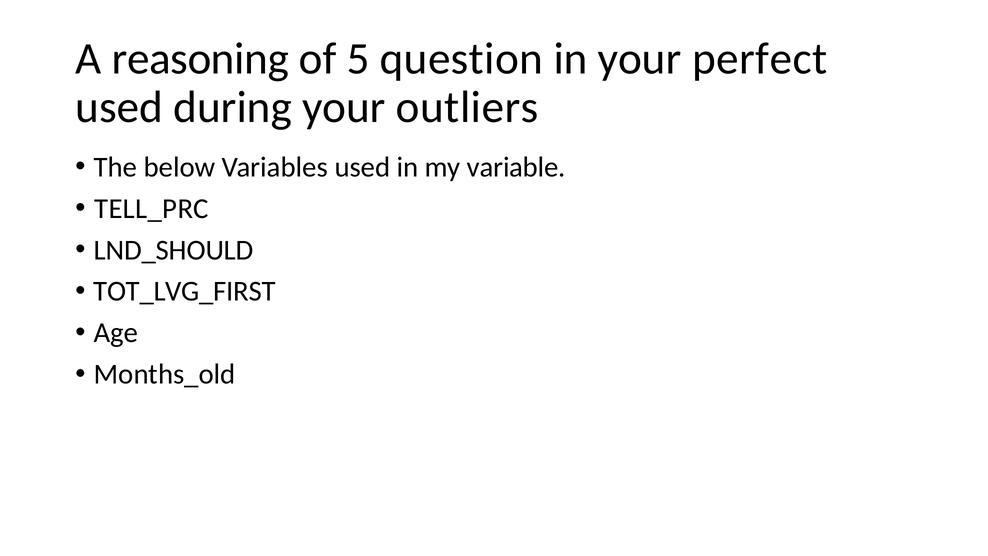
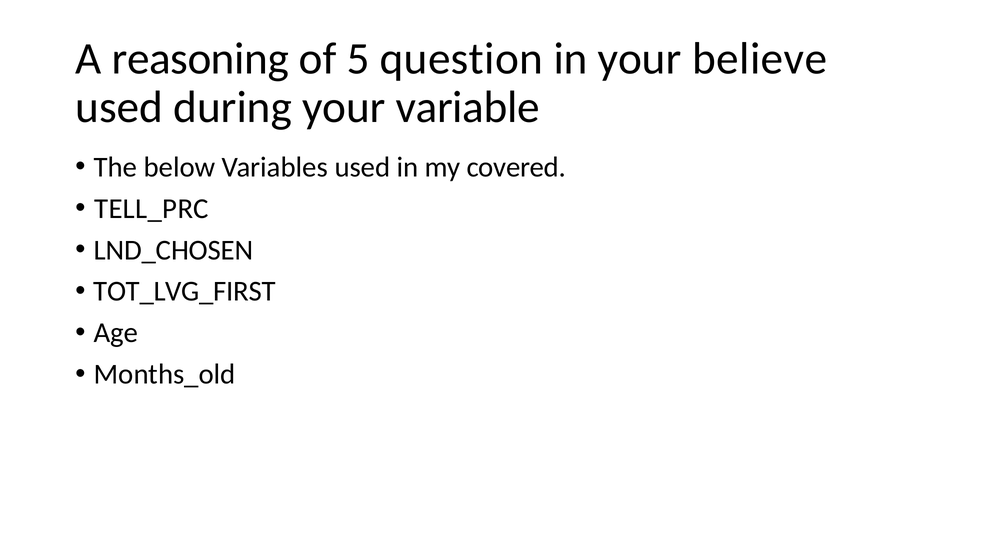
perfect: perfect -> believe (760, 59)
outliers: outliers -> variable (468, 107)
variable: variable -> covered (516, 167)
LND_SHOULD: LND_SHOULD -> LND_CHOSEN (174, 250)
